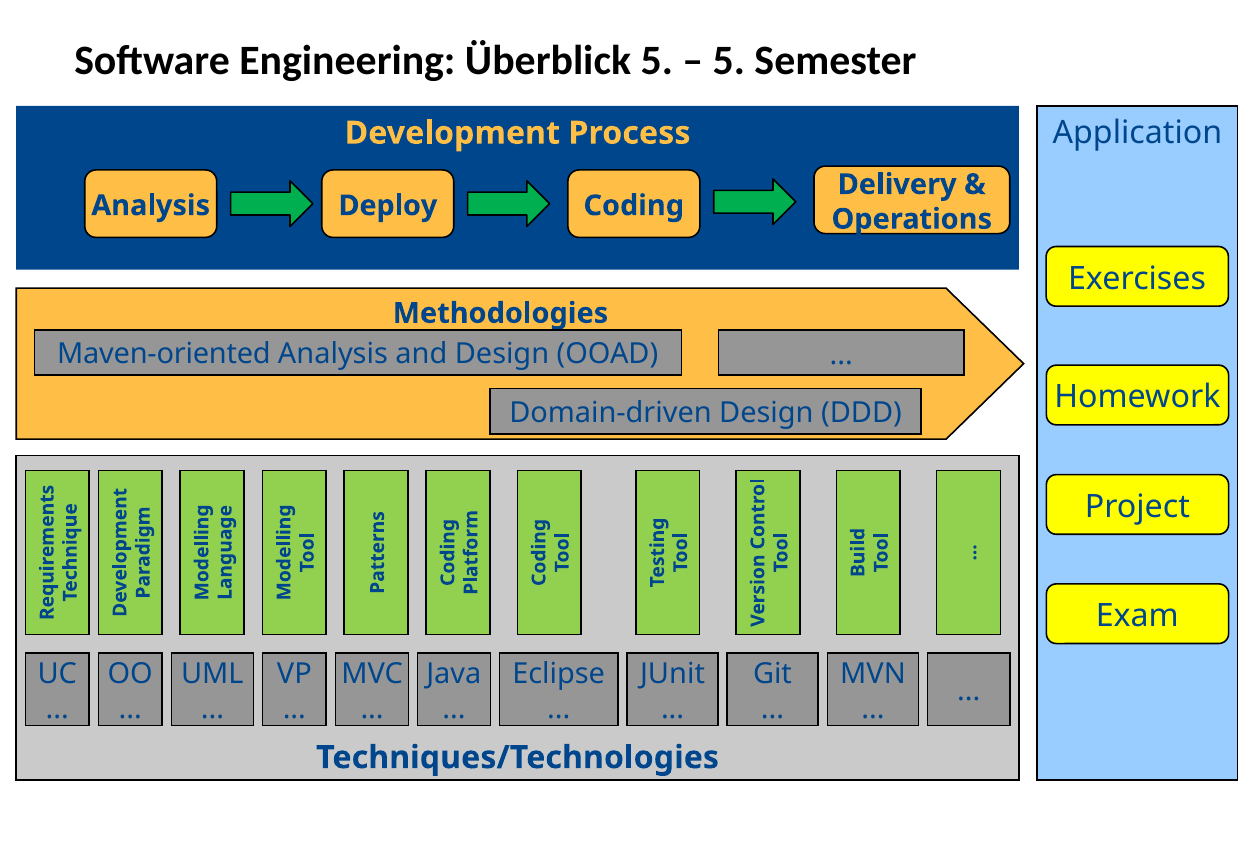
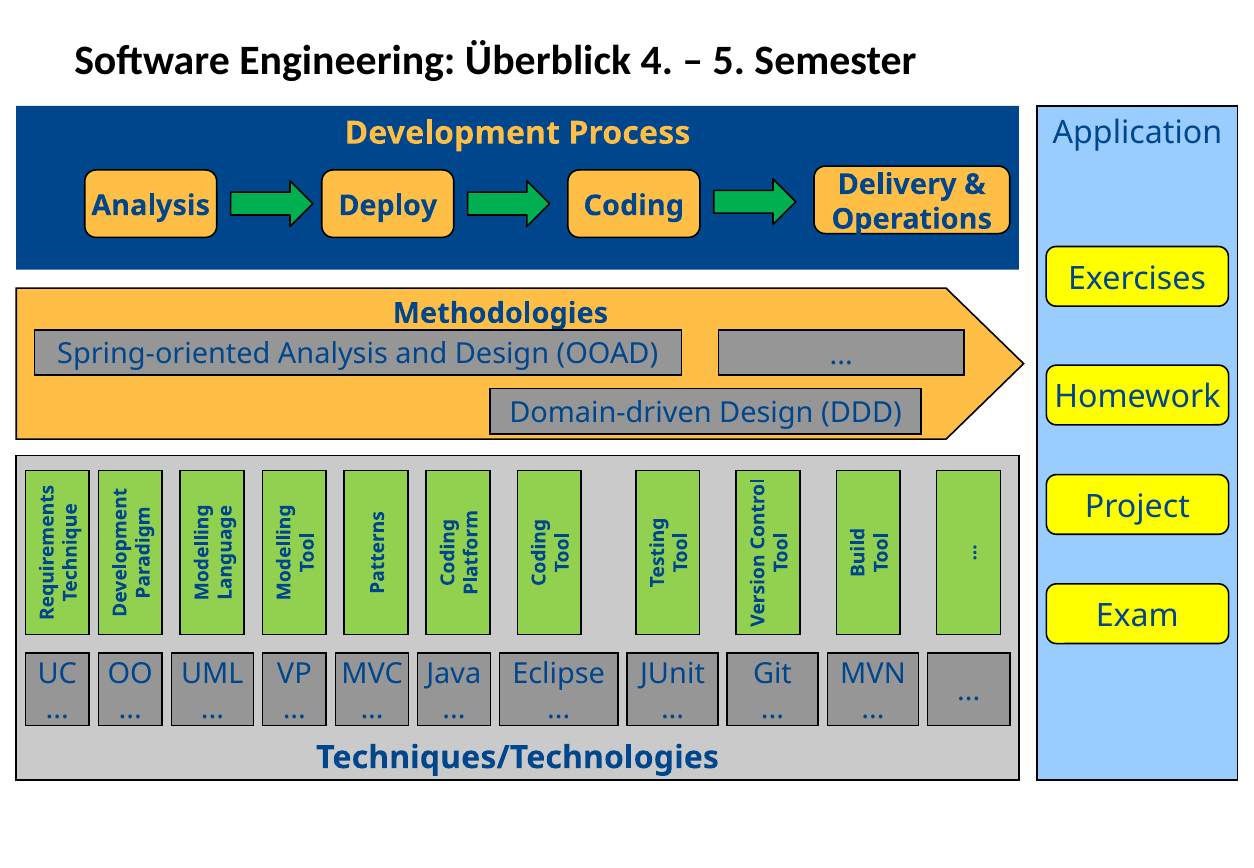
Überblick 5: 5 -> 4 (657, 61)
Maven-oriented: Maven-oriented -> Spring-oriented (164, 354)
